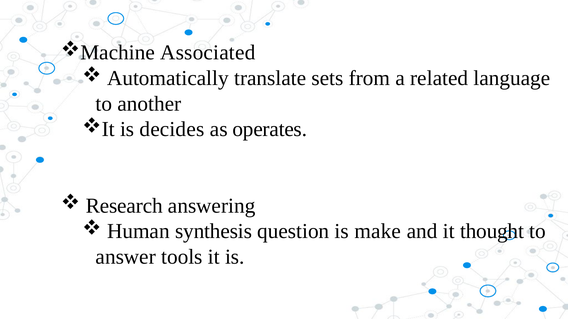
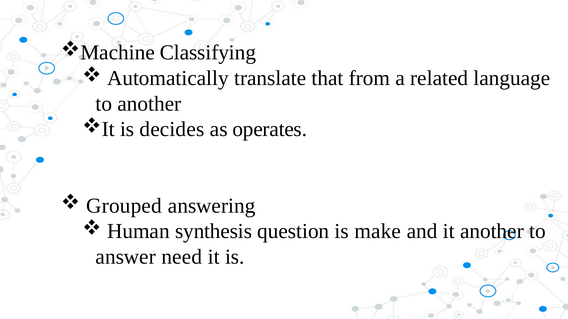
Associated: Associated -> Classifying (208, 53)
sets: sets -> that (327, 78)
Research: Research -> Grouped (124, 206)
it thought: thought -> another (492, 232)
tools: tools -> need (182, 257)
